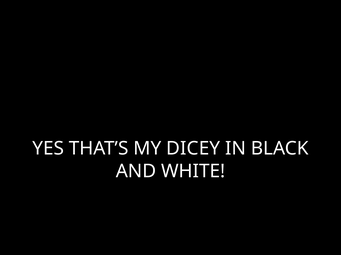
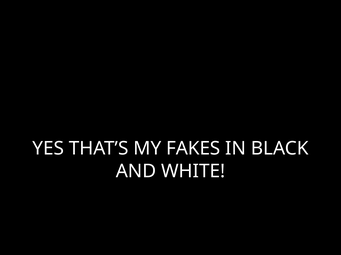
DICEY: DICEY -> FAKES (193, 149)
